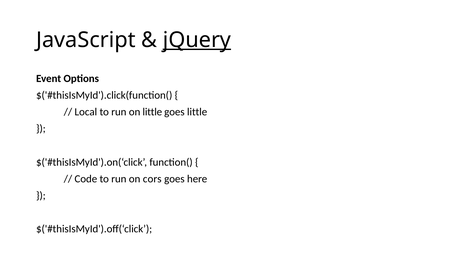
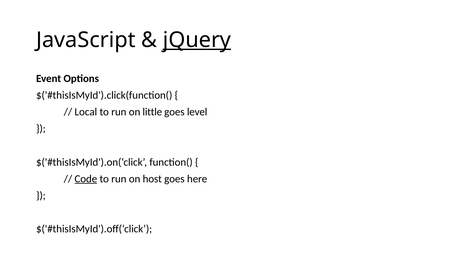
goes little: little -> level (197, 112)
Code underline: none -> present (86, 179)
cors: cors -> host (152, 179)
